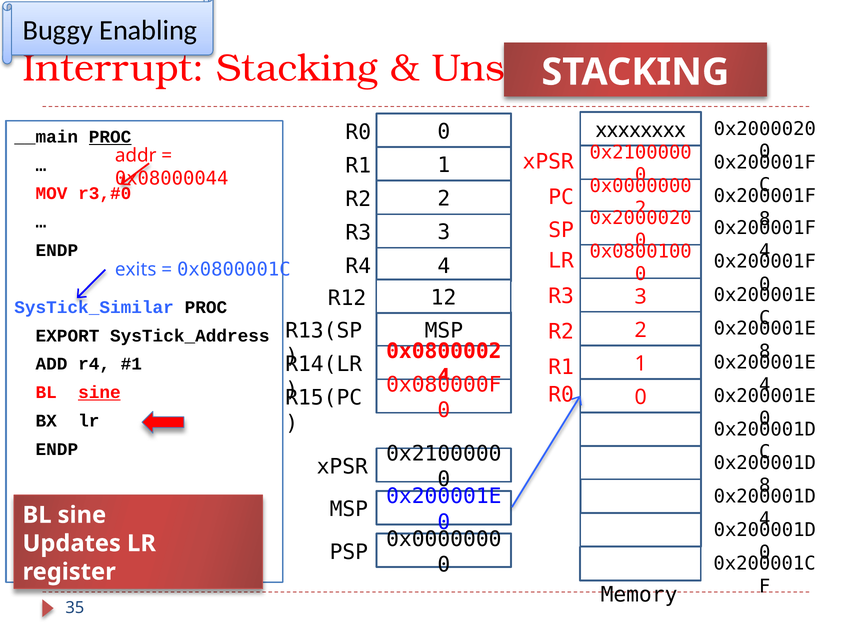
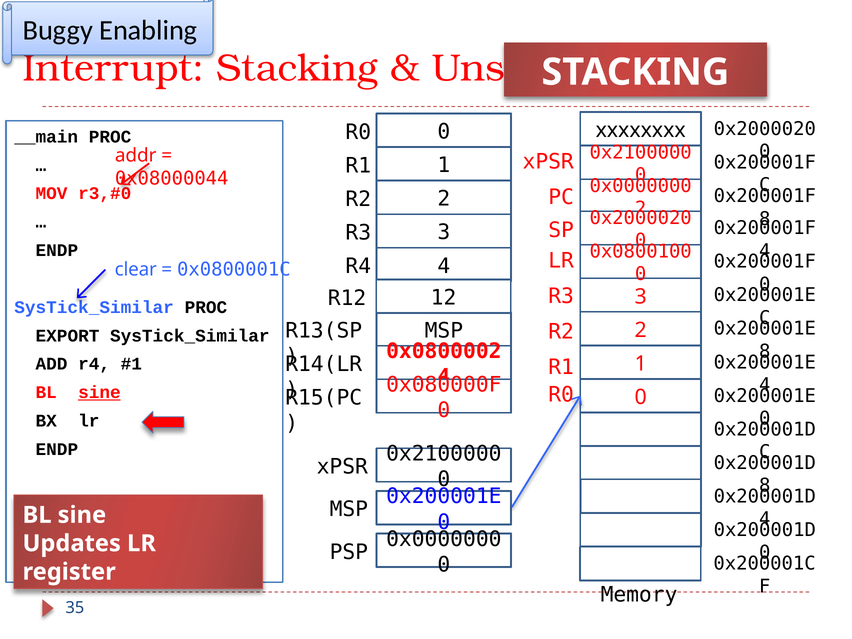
PROC underline: present -> none (110, 137)
exits: exits -> clear (136, 269)
EXPORT SysTick_Address: SysTick_Address -> SysTick_Similar (190, 336)
